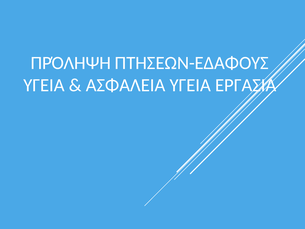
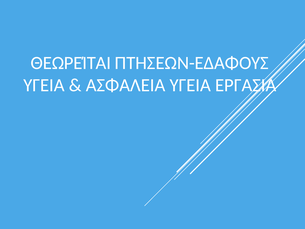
ΠΡΌΛΗΨΗ: ΠΡΌΛΗΨΗ -> ΘΕΩΡΕΊΤΑΙ (71, 63)
